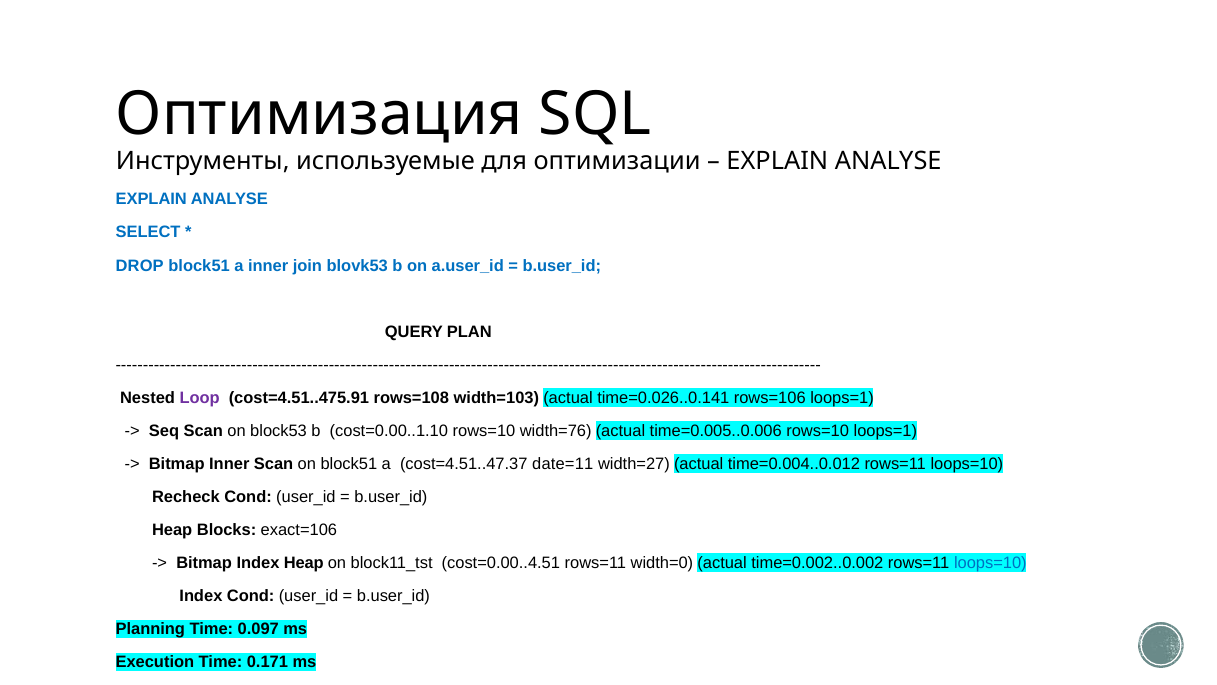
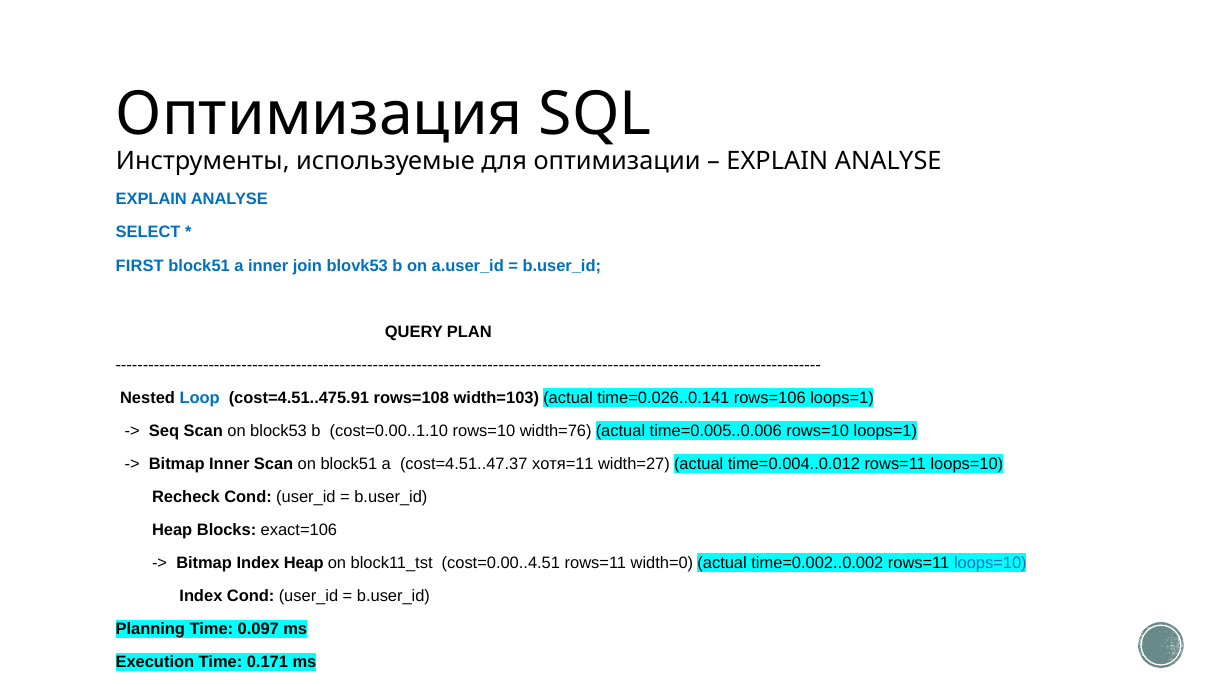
DROP: DROP -> FIRST (140, 265)
Loop colour: purple -> blue (200, 397)
date=11: date=11 -> хотя=11 (563, 464)
